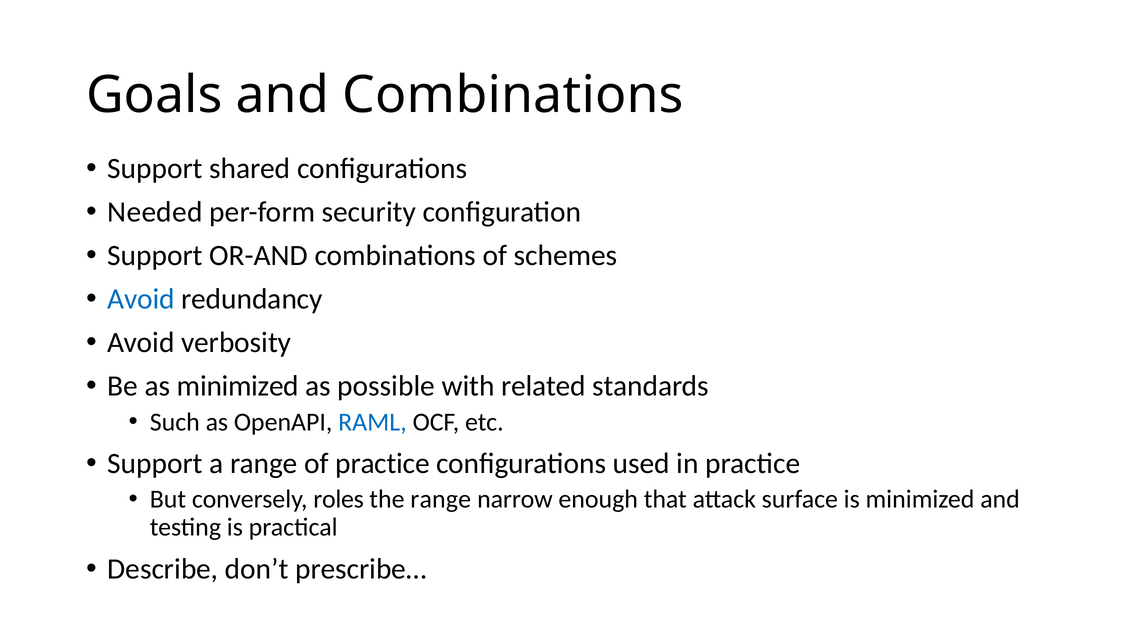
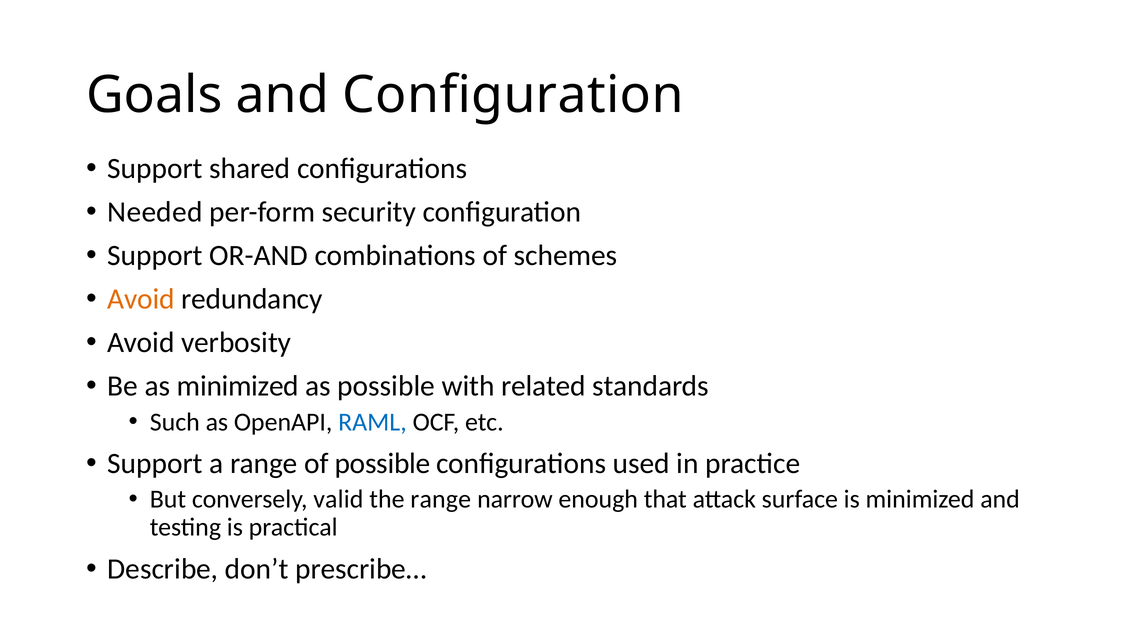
and Combinations: Combinations -> Configuration (513, 95)
Avoid colour: blue -> orange (141, 299)
of practice: practice -> possible (383, 464)
roles: roles -> valid (338, 500)
